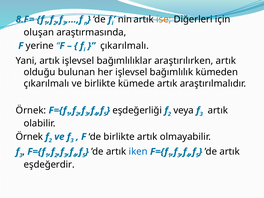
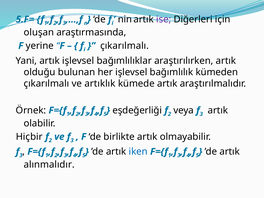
8.F=: 8.F= -> 5.F= (25, 19)
ise colour: orange -> purple (164, 19)
ve birlikte: birlikte -> artıklık (100, 84)
Örnek: Örnek -> Hiçbir (29, 137)
eşdeğerdir: eşdeğerdir -> alınmalıdır (49, 165)
